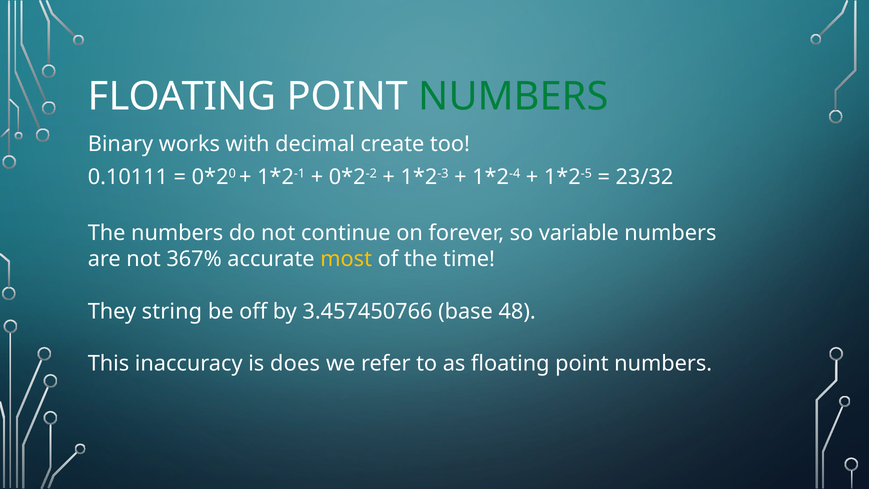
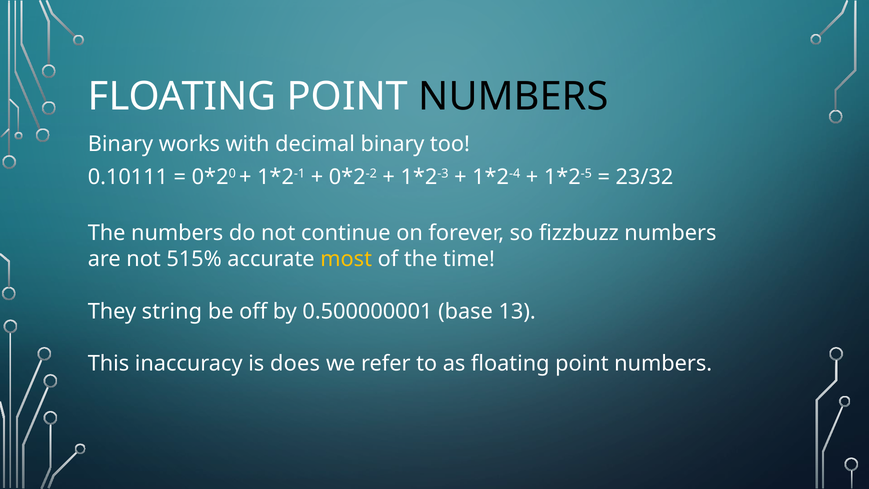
NUMBERS colour: green -> black (513, 97)
decimal create: create -> binary (392, 144)
variable: variable -> fizzbuzz (579, 233)
367%: 367% -> 515% (194, 259)
3.457450766: 3.457450766 -> 0.500000001 (367, 311)
48: 48 -> 13 (517, 311)
